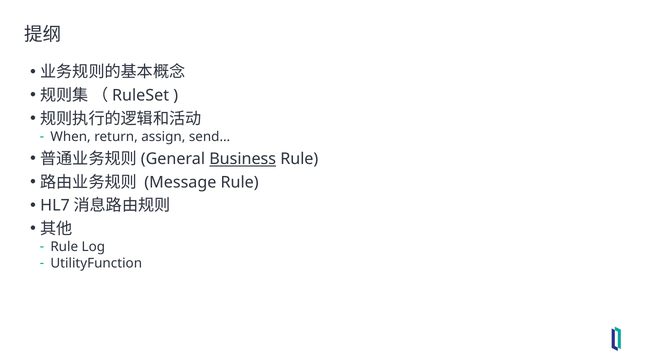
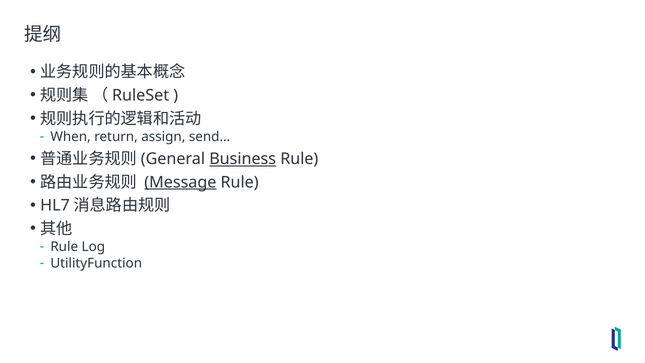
Message underline: none -> present (180, 182)
